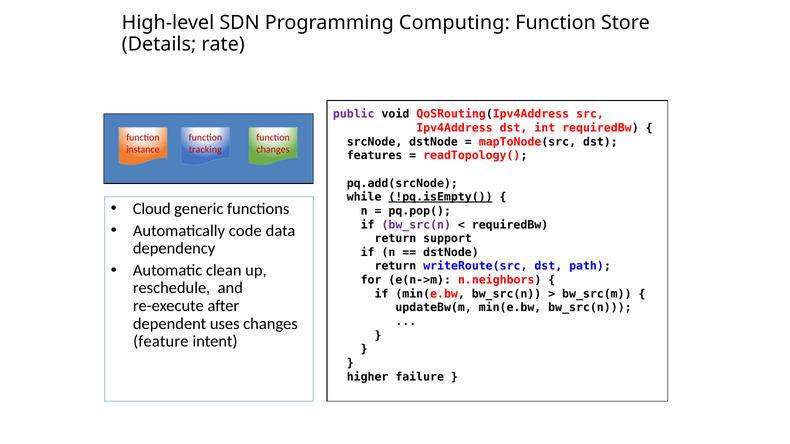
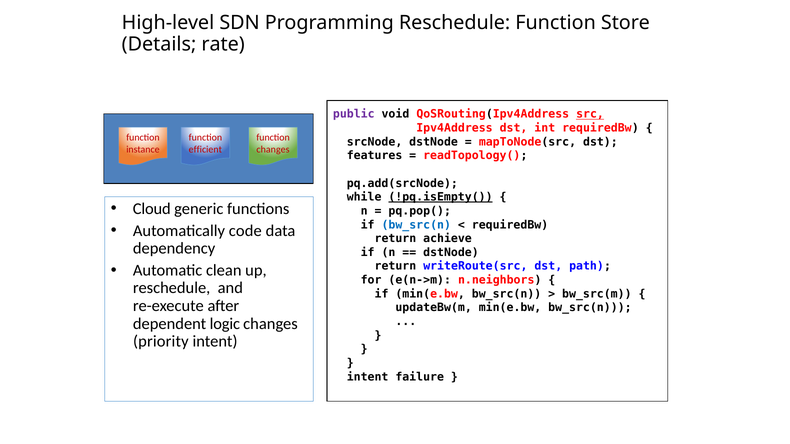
Programming Computing: Computing -> Reschedule (455, 23)
src underline: none -> present (590, 114)
tracking: tracking -> efficient (205, 149)
bw_src(n colour: purple -> blue (416, 225)
support: support -> achieve (448, 239)
uses: uses -> logic (225, 324)
feature: feature -> priority (161, 342)
higher: higher -> intent (368, 377)
